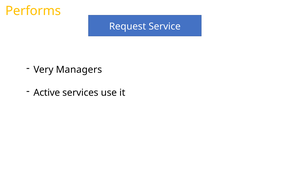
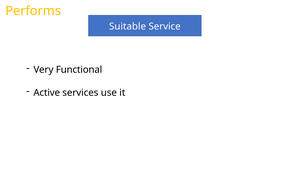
Request: Request -> Suitable (128, 26)
Managers: Managers -> Functional (79, 70)
